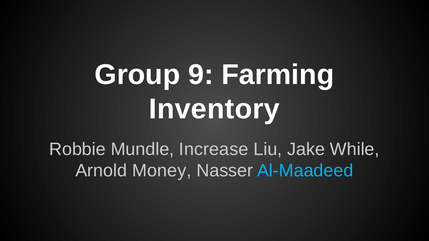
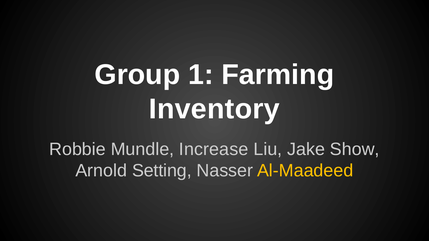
9: 9 -> 1 (201, 75)
While: While -> Show (355, 150)
Money: Money -> Setting (162, 171)
Al-Maadeed colour: light blue -> yellow (305, 171)
